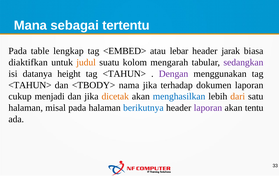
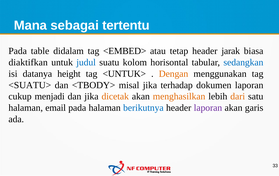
lengkap: lengkap -> didalam (69, 51)
lebar: lebar -> tetap (179, 51)
judul colour: orange -> blue (86, 62)
mengarah: mengarah -> horisontal (169, 62)
sedangkan colour: purple -> blue (243, 62)
<TAHUN>: <TAHUN> -> <UNTUK> (124, 74)
Dengan colour: purple -> orange (174, 74)
<TAHUN>: <TAHUN> -> <SUATU> (30, 85)
nama: nama -> misal (129, 85)
menghasilkan colour: blue -> orange (179, 96)
misal: misal -> email (56, 108)
tentu: tentu -> garis (254, 108)
